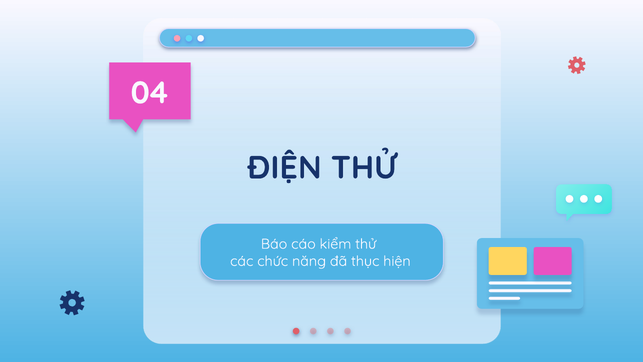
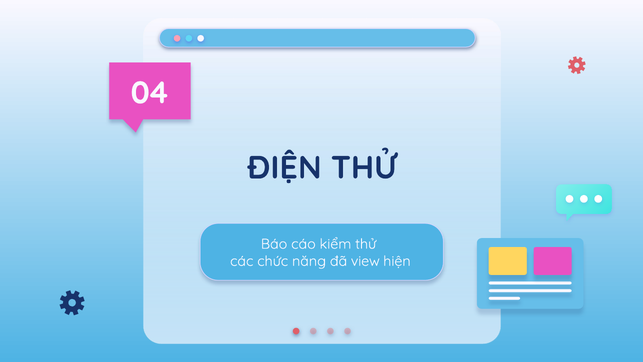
thục: thục -> view (365, 261)
